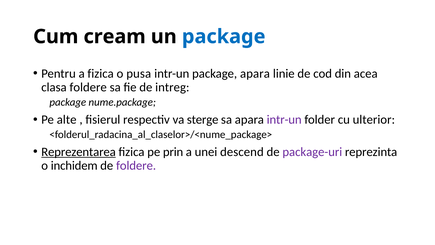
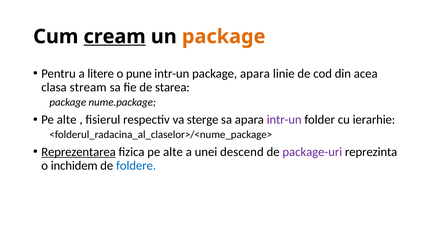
cream underline: none -> present (115, 37)
package colour: blue -> orange (224, 37)
a fizica: fizica -> litere (101, 74)
pusa: pusa -> pune (139, 74)
clasa foldere: foldere -> stream (88, 87)
intreg: intreg -> starea (172, 87)
ulterior: ulterior -> ierarhie (374, 119)
fizica pe prin: prin -> alte (173, 152)
foldere colour: purple -> blue (136, 165)
